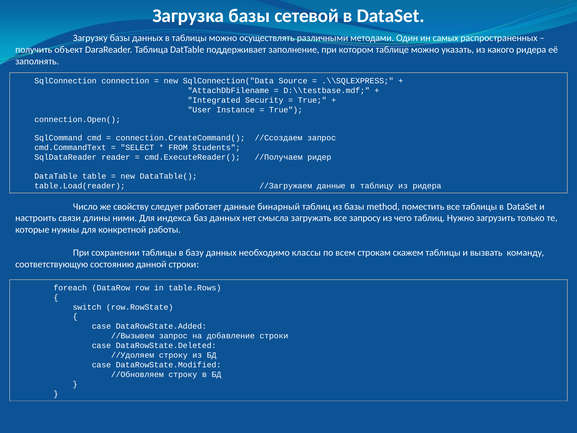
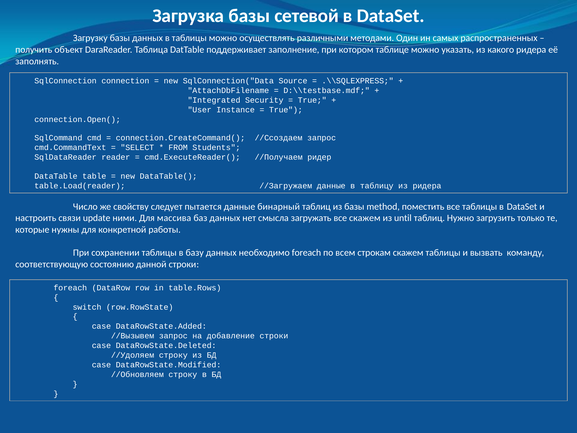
работает: работает -> пытается (203, 206)
длины: длины -> update (97, 218)
индекса: индекса -> массива (174, 218)
все запросу: запросу -> скажем (365, 218)
чего: чего -> until (403, 218)
необходимо классы: классы -> foreach (306, 253)
